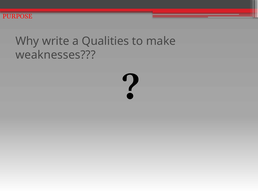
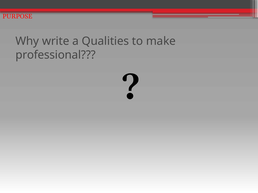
weaknesses: weaknesses -> professional (56, 55)
